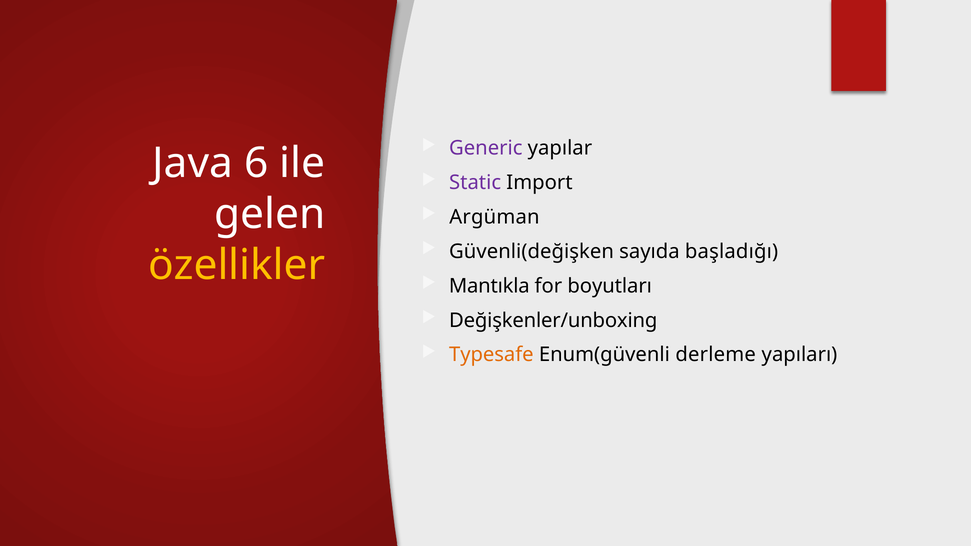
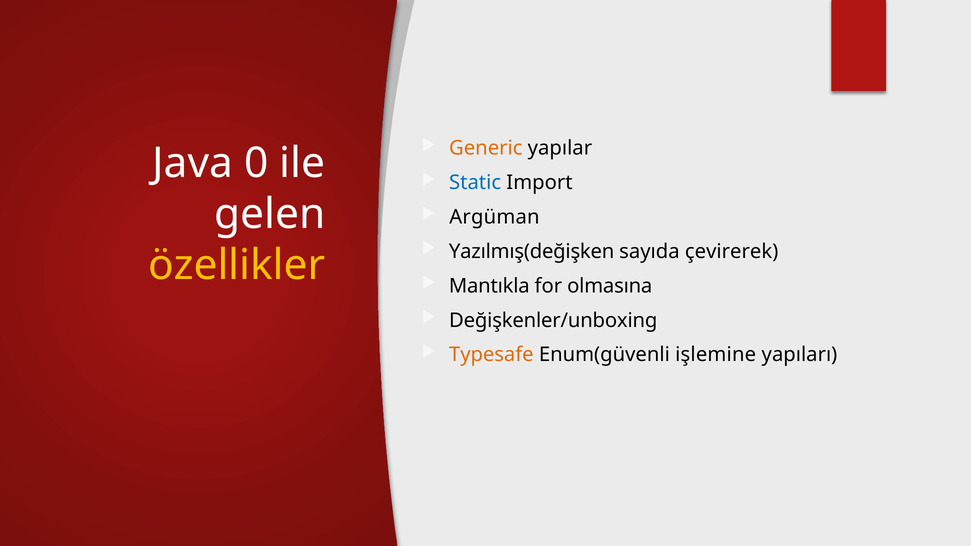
Generic colour: purple -> orange (486, 148)
6: 6 -> 0 (256, 163)
Static colour: purple -> blue (475, 183)
Güvenli(değişken: Güvenli(değişken -> Yazılmış(değişken (532, 252)
başladığı: başladığı -> çevirerek (732, 252)
boyutları: boyutları -> olmasına (610, 286)
derleme: derleme -> işlemine (716, 355)
